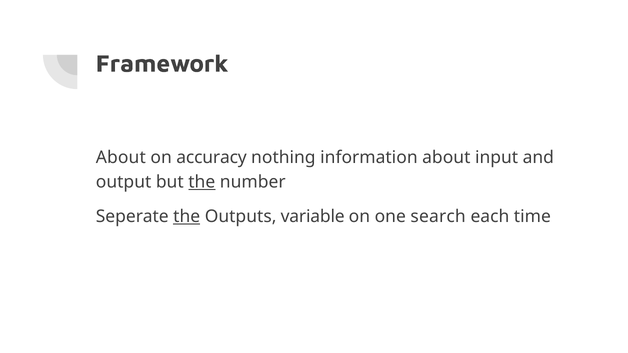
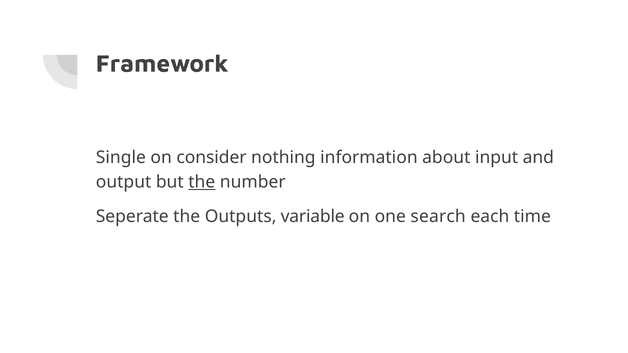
About: About -> Single (121, 158)
accuracy: accuracy -> consider (211, 158)
the underline: present -> none (187, 216)
